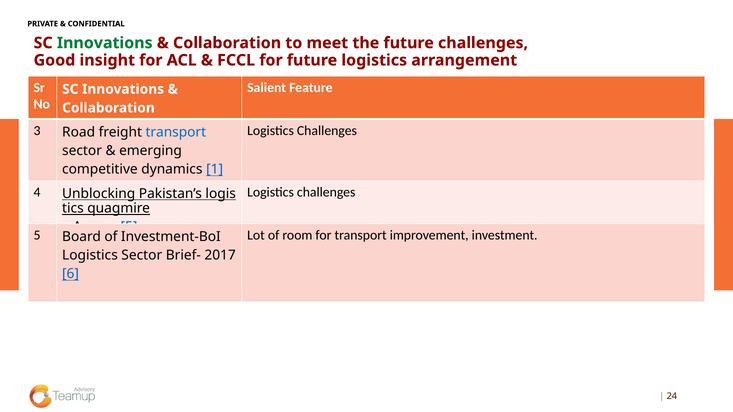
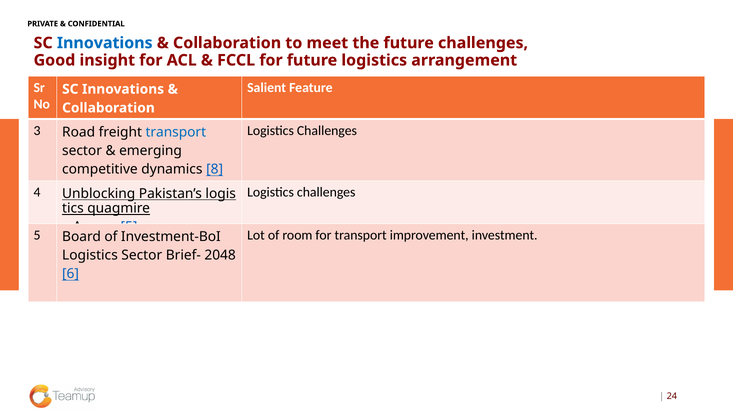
Innovations colour: green -> blue (105, 43)
1: 1 -> 8 (215, 170)
2017: 2017 -> 2048 (220, 255)
